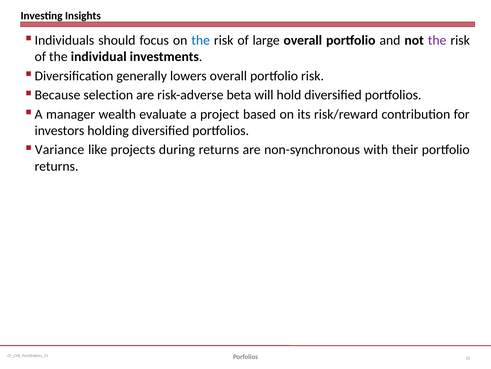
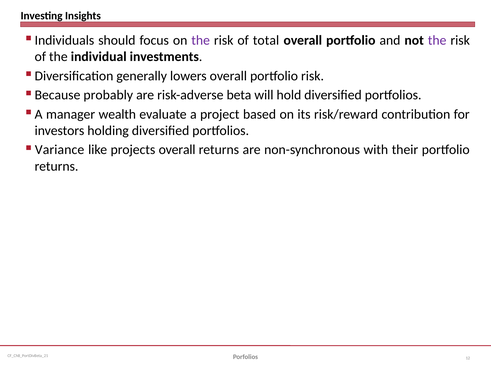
the colour: blue -> purple (201, 40)
large: large -> total (266, 40)
selection: selection -> probably (108, 95)
projects during: during -> overall (177, 149)
